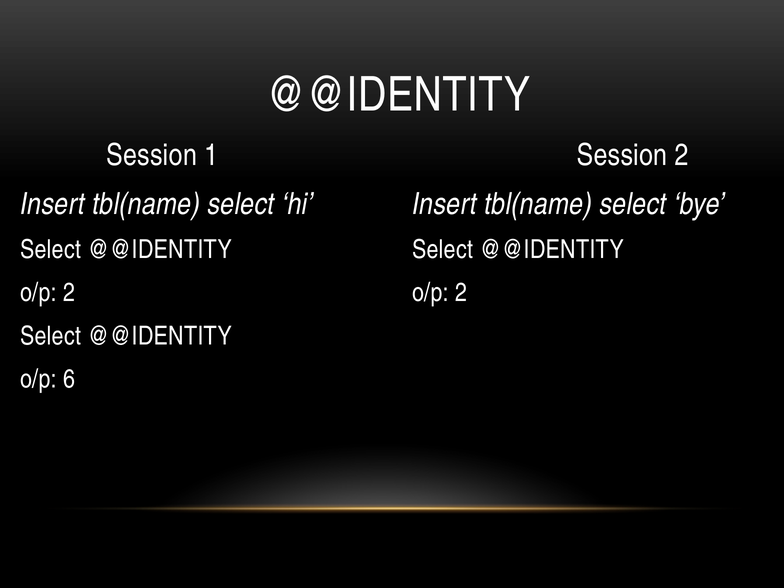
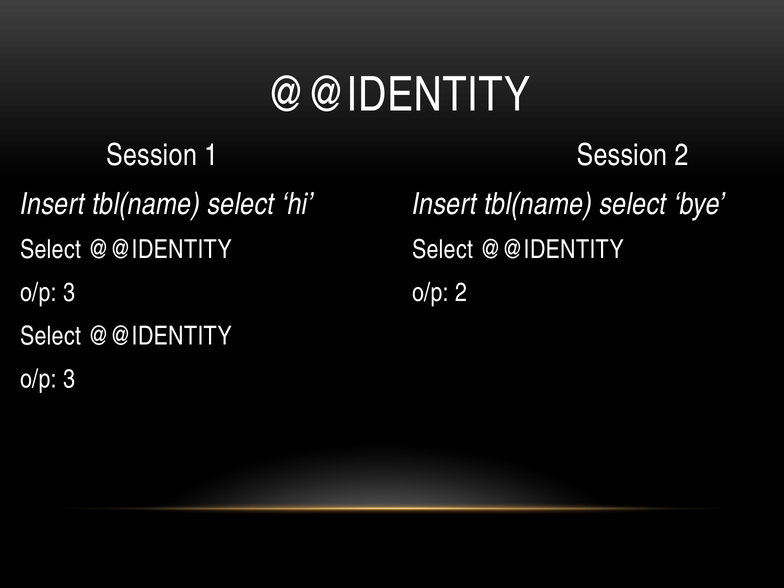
2: 2 -> 3 (69, 293)
6: 6 -> 3 (69, 379)
